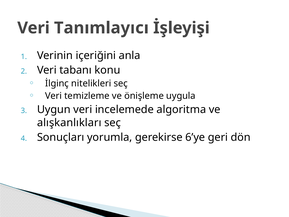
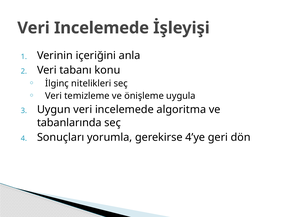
Tanımlayıcı: Tanımlayıcı -> Incelemede (102, 28)
alışkanlıkları: alışkanlıkları -> tabanlarında (69, 123)
6’ye: 6’ye -> 4’ye (195, 137)
